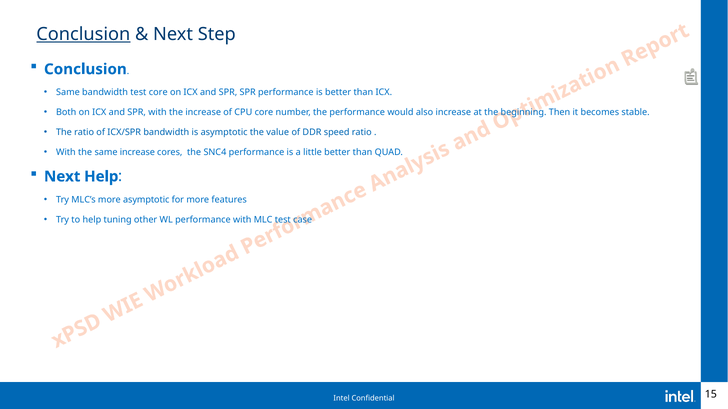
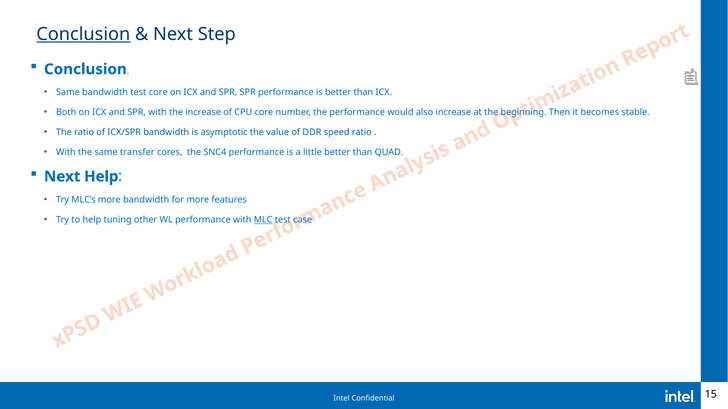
same increase: increase -> transfer (137, 153)
more asymptotic: asymptotic -> bandwidth (146, 200)
MLC underline: none -> present (263, 220)
